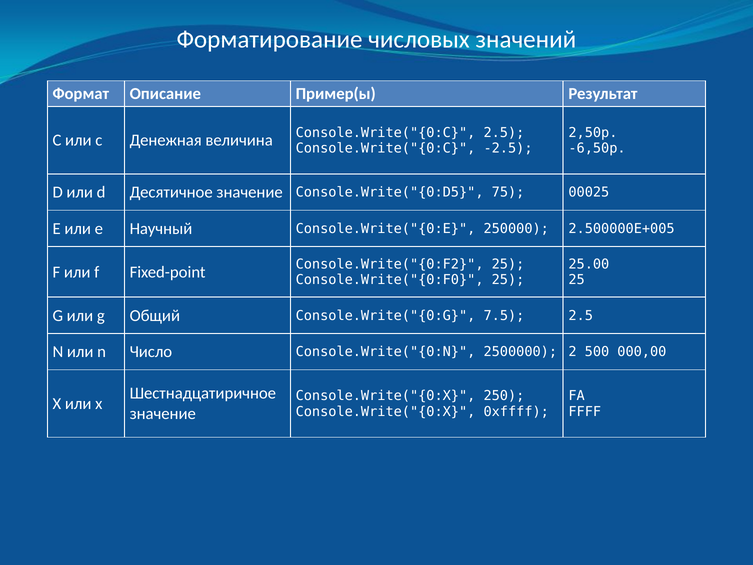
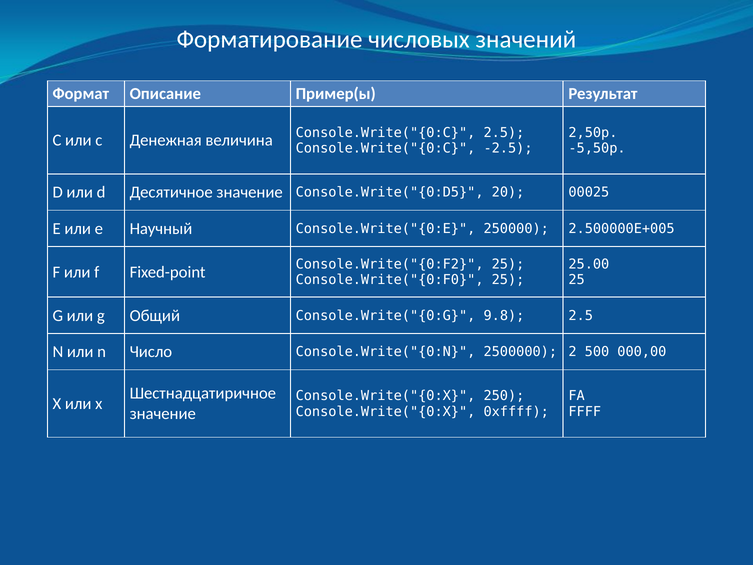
-6,50р: -6,50р -> -5,50р (597, 148)
75: 75 -> 20 (508, 192)
7.5: 7.5 -> 9.8 (504, 315)
